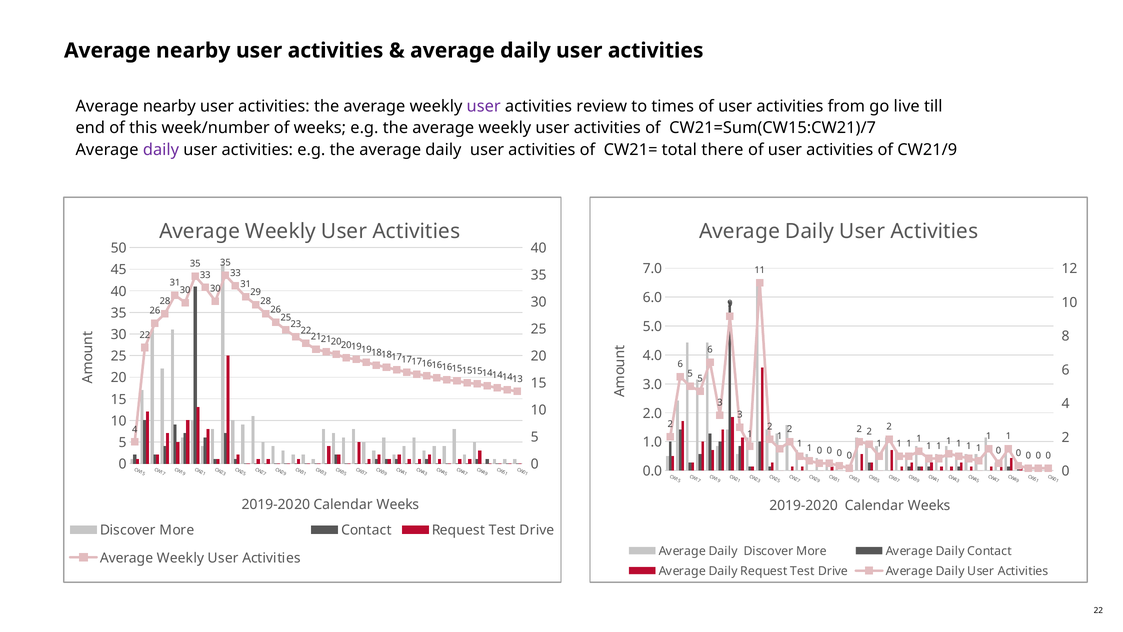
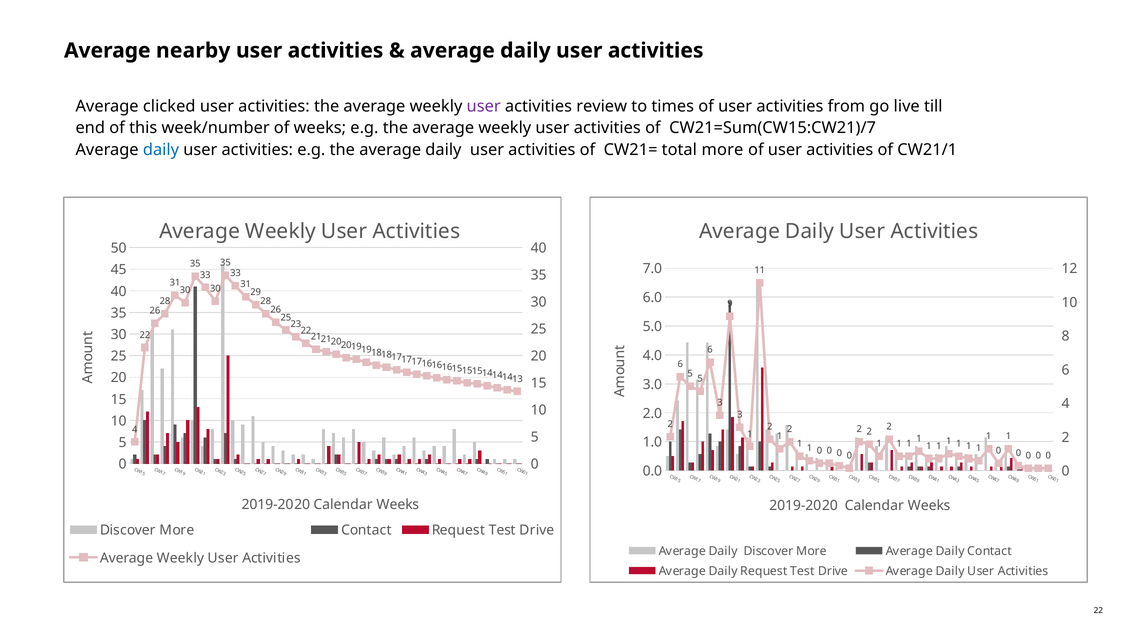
nearby: nearby -> clicked (169, 106)
daily colour: purple -> blue (161, 150)
total there: there -> more (722, 150)
CW21/9: CW21/9 -> CW21/1 (927, 150)
